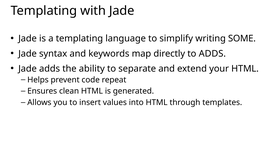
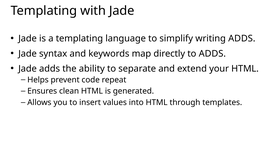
writing SOME: SOME -> ADDS (242, 38)
